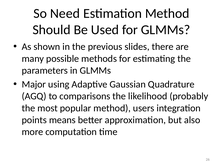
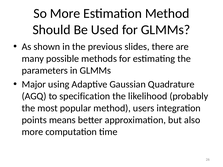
So Need: Need -> More (65, 13)
comparisons: comparisons -> specification (85, 96)
